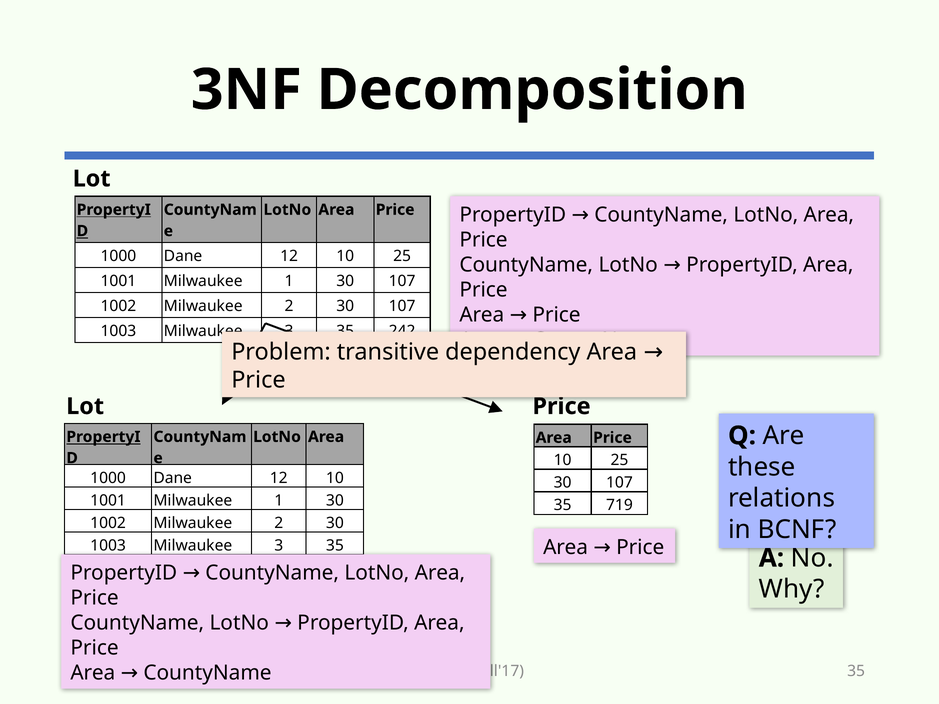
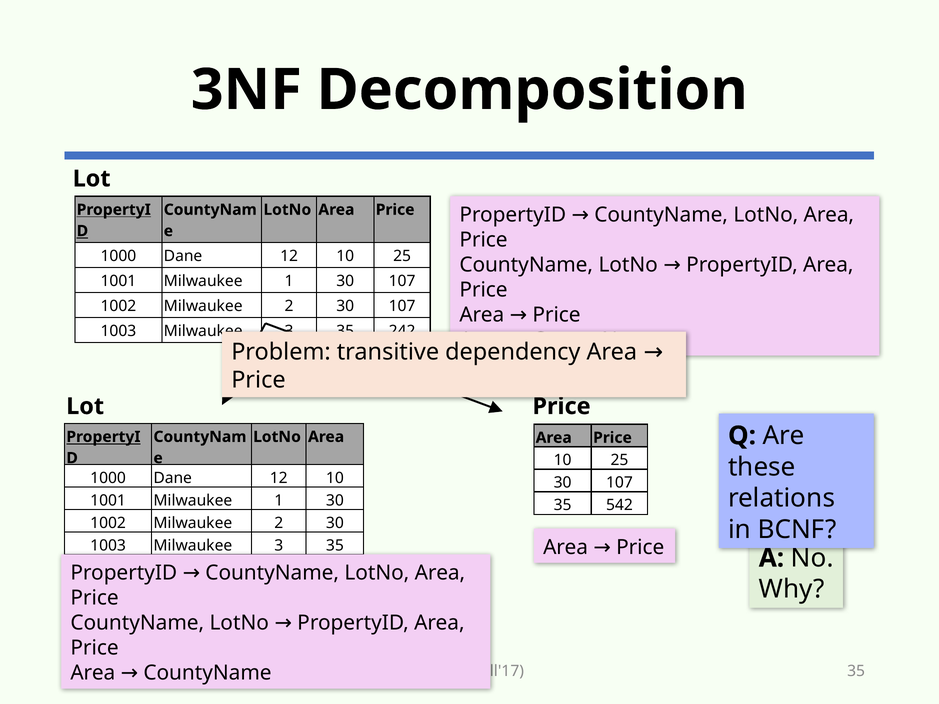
719: 719 -> 542 (619, 505)
